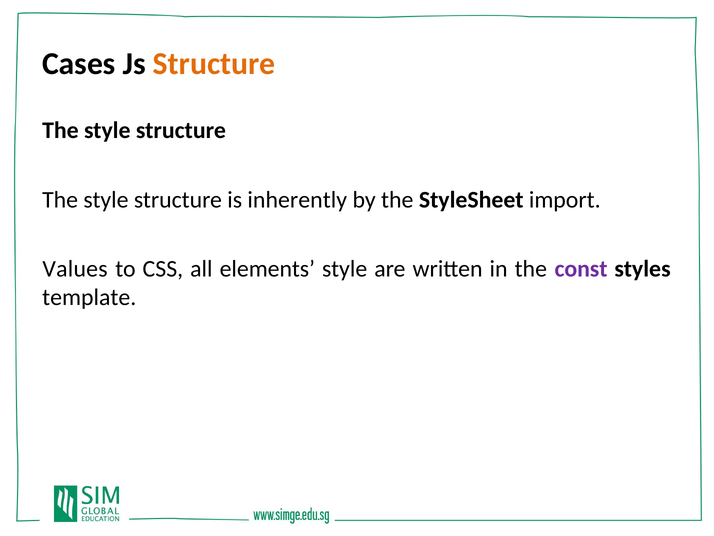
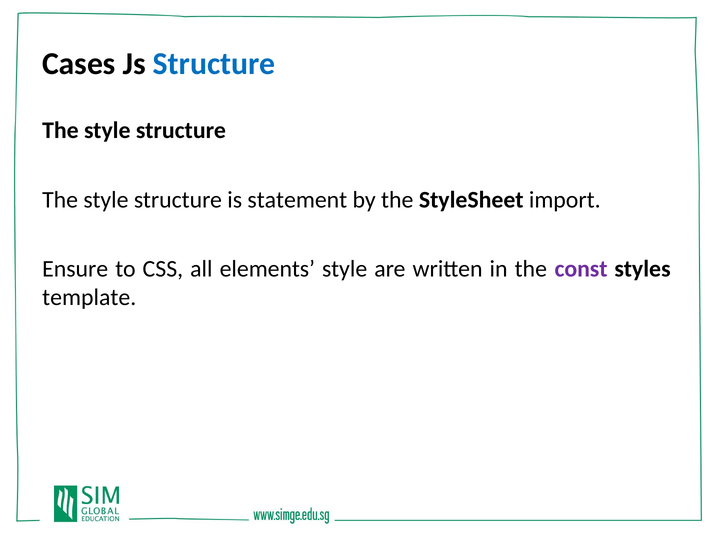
Structure colour: orange -> blue (214, 64)
inherently: inherently -> statement (297, 199)
Values: Values -> Ensure (75, 269)
